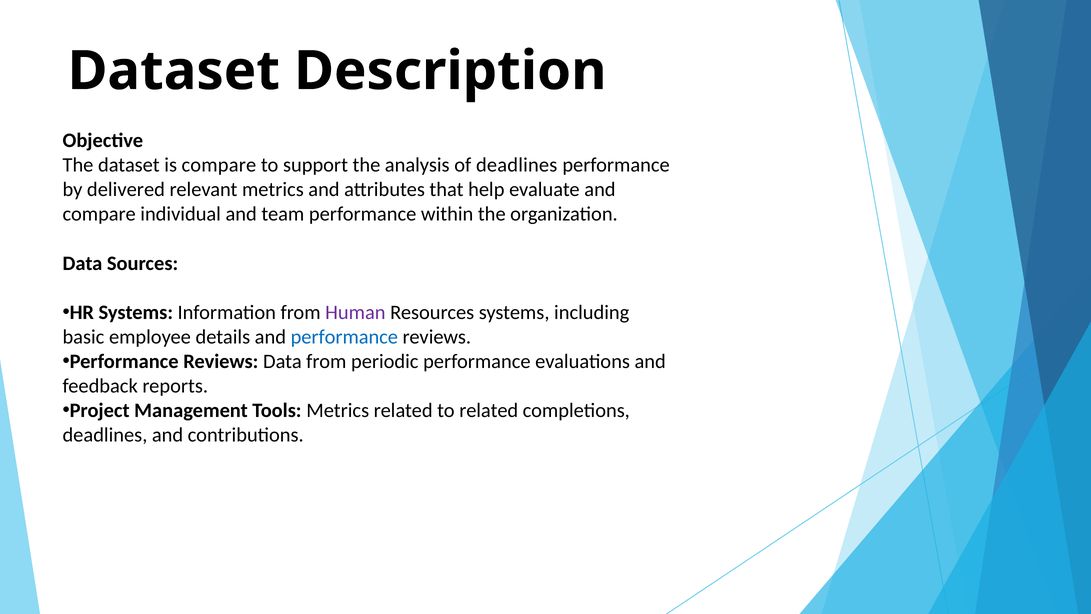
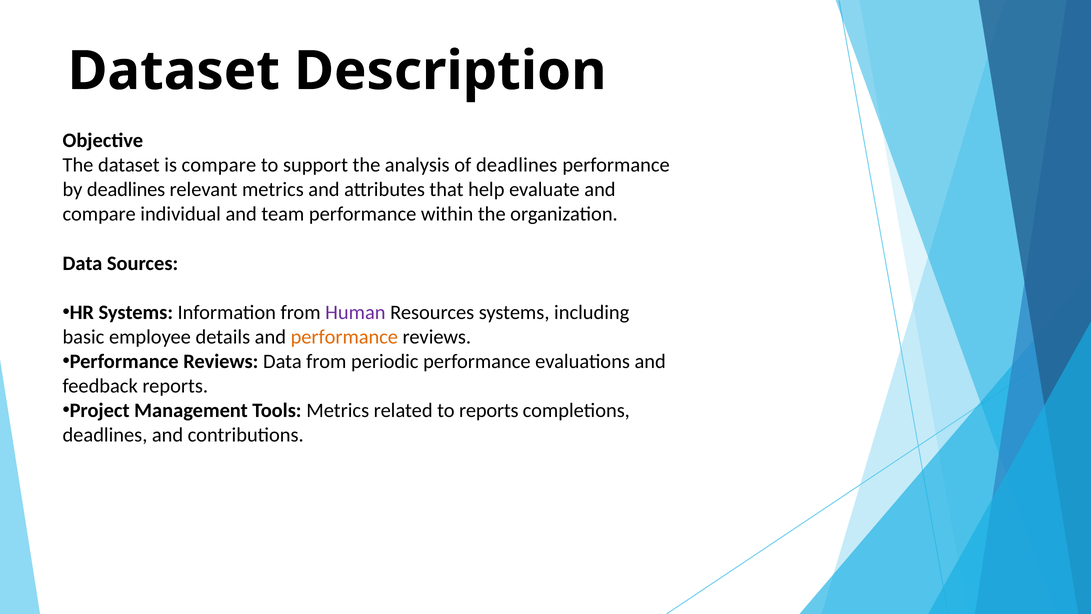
by delivered: delivered -> deadlines (126, 190)
performance colour: blue -> orange (344, 337)
to related: related -> reports (489, 410)
